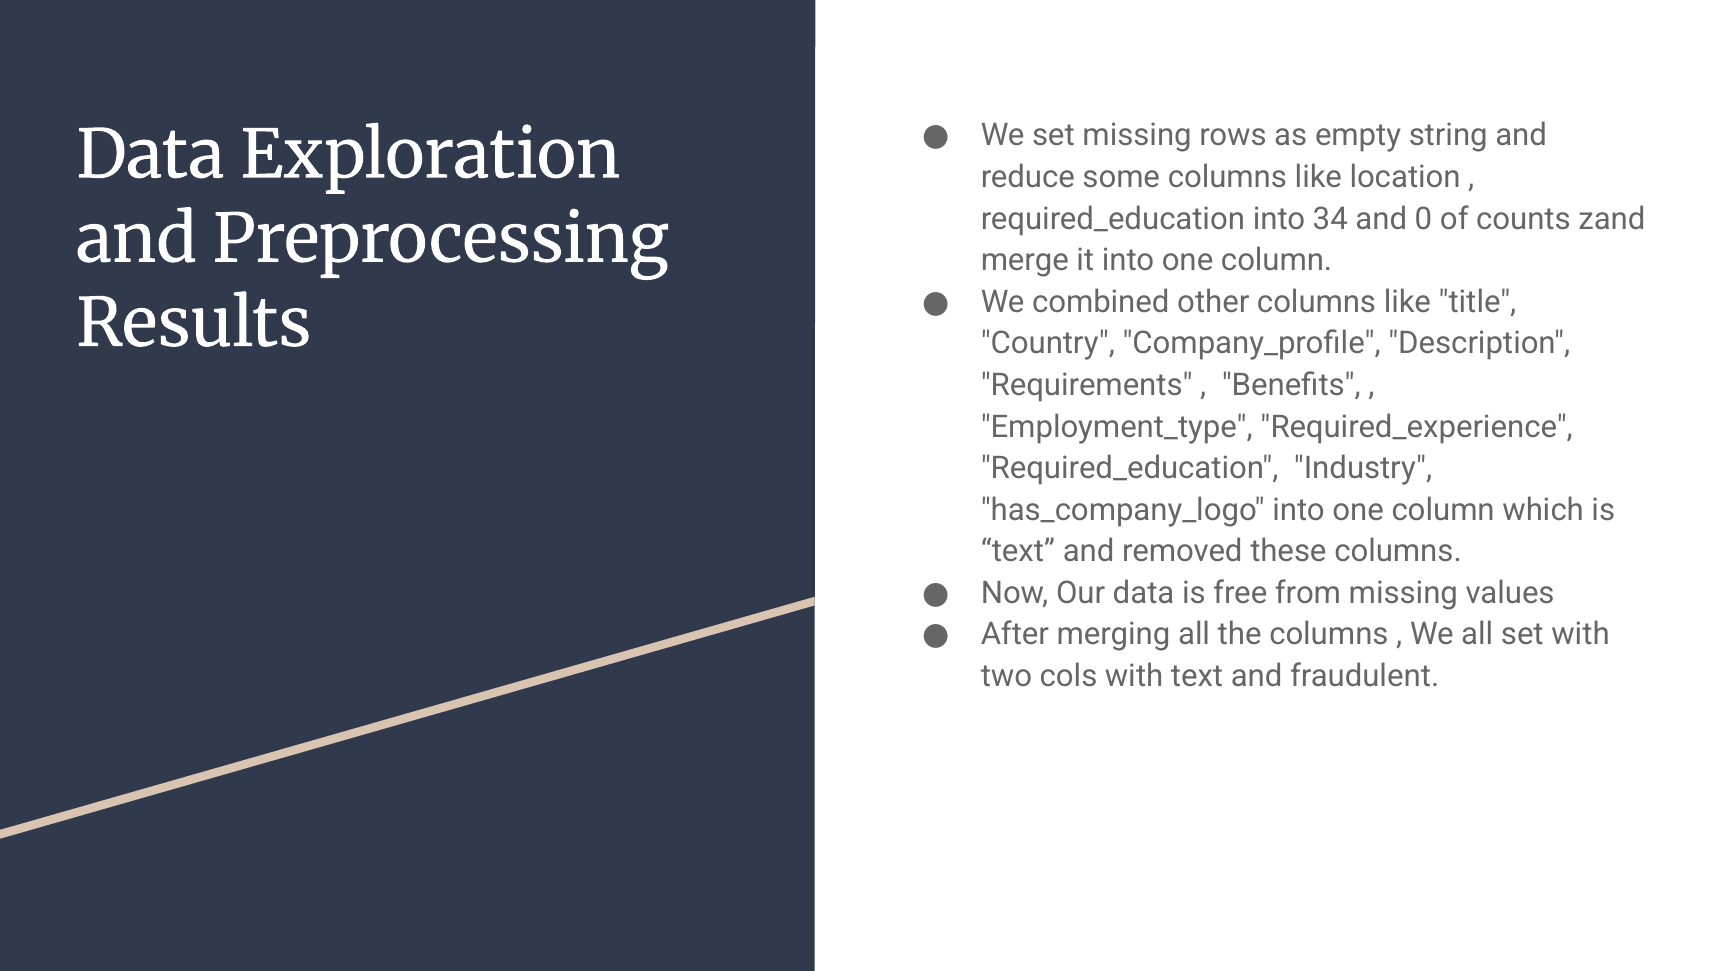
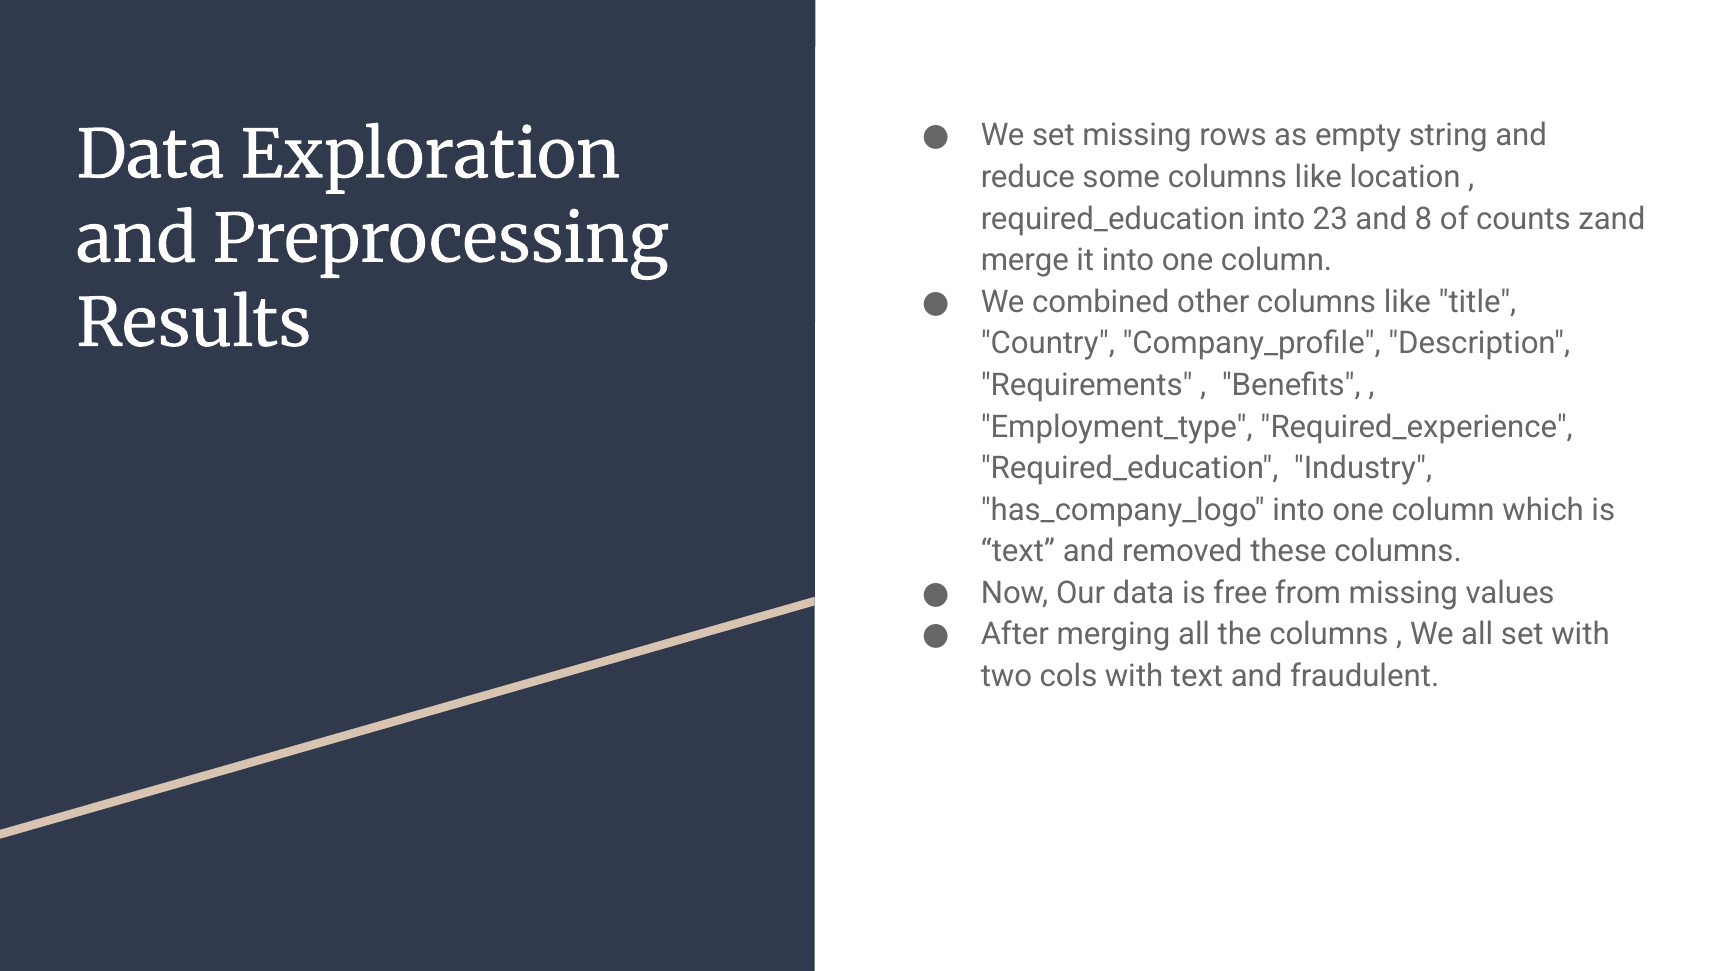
34: 34 -> 23 (1330, 219)
0: 0 -> 8 (1423, 219)
